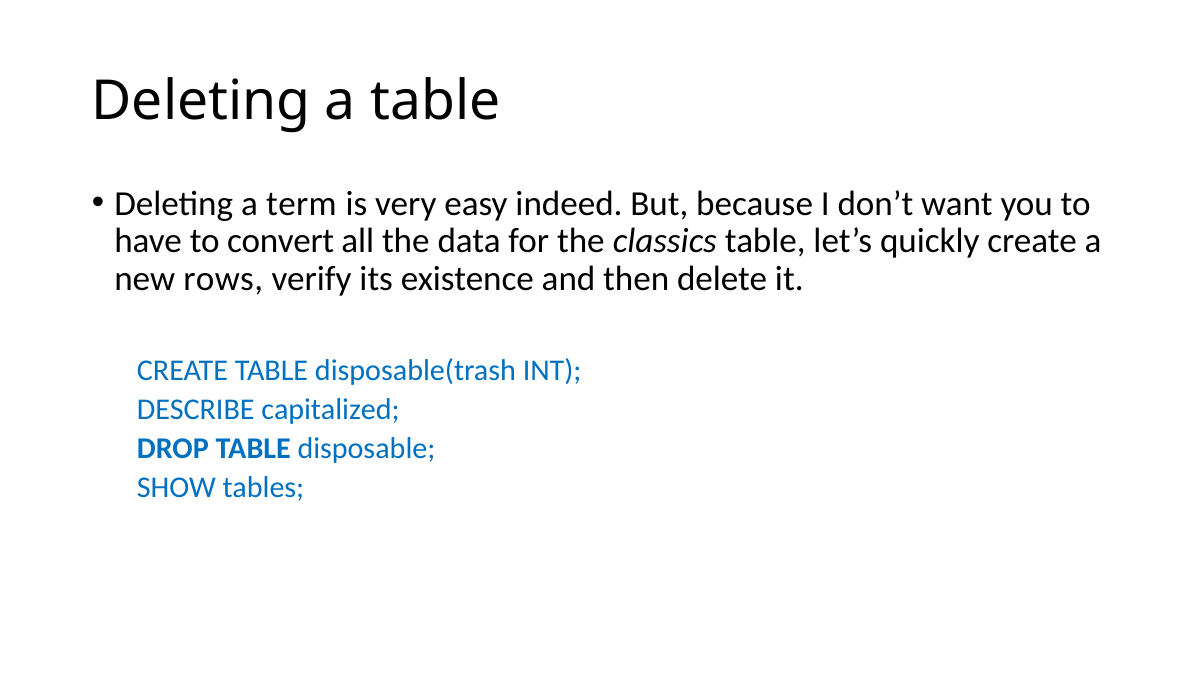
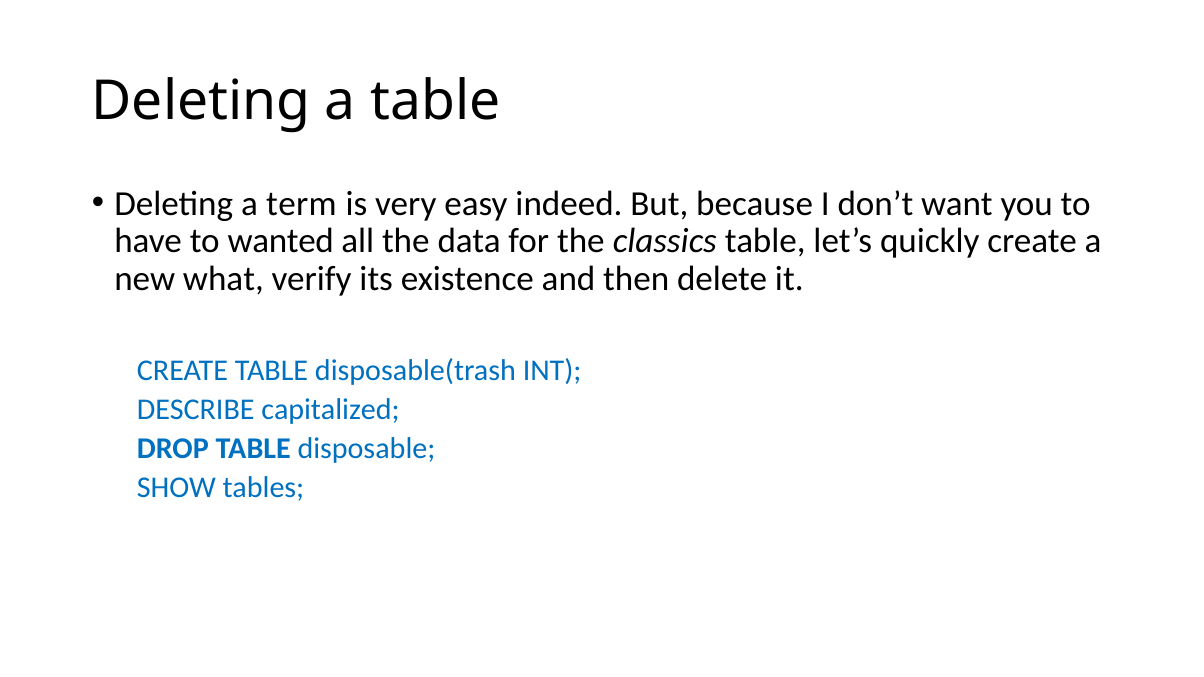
convert: convert -> wanted (281, 241)
rows: rows -> what (223, 279)
